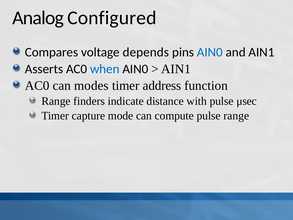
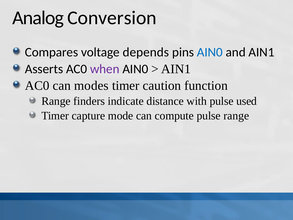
Configured: Configured -> Conversion (112, 18)
when colour: blue -> purple (105, 69)
address: address -> caution (162, 86)
μsec: μsec -> used (247, 101)
